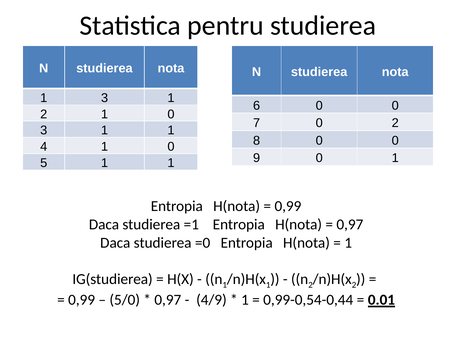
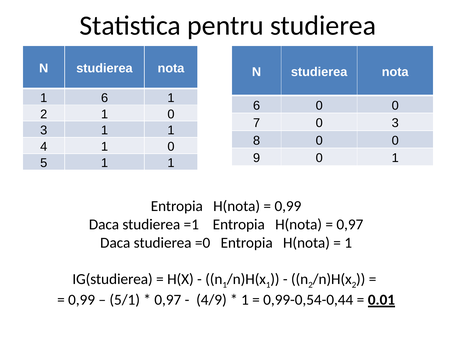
1 3: 3 -> 6 (105, 98)
7 0 2: 2 -> 3 (395, 123)
5/0: 5/0 -> 5/1 (125, 300)
